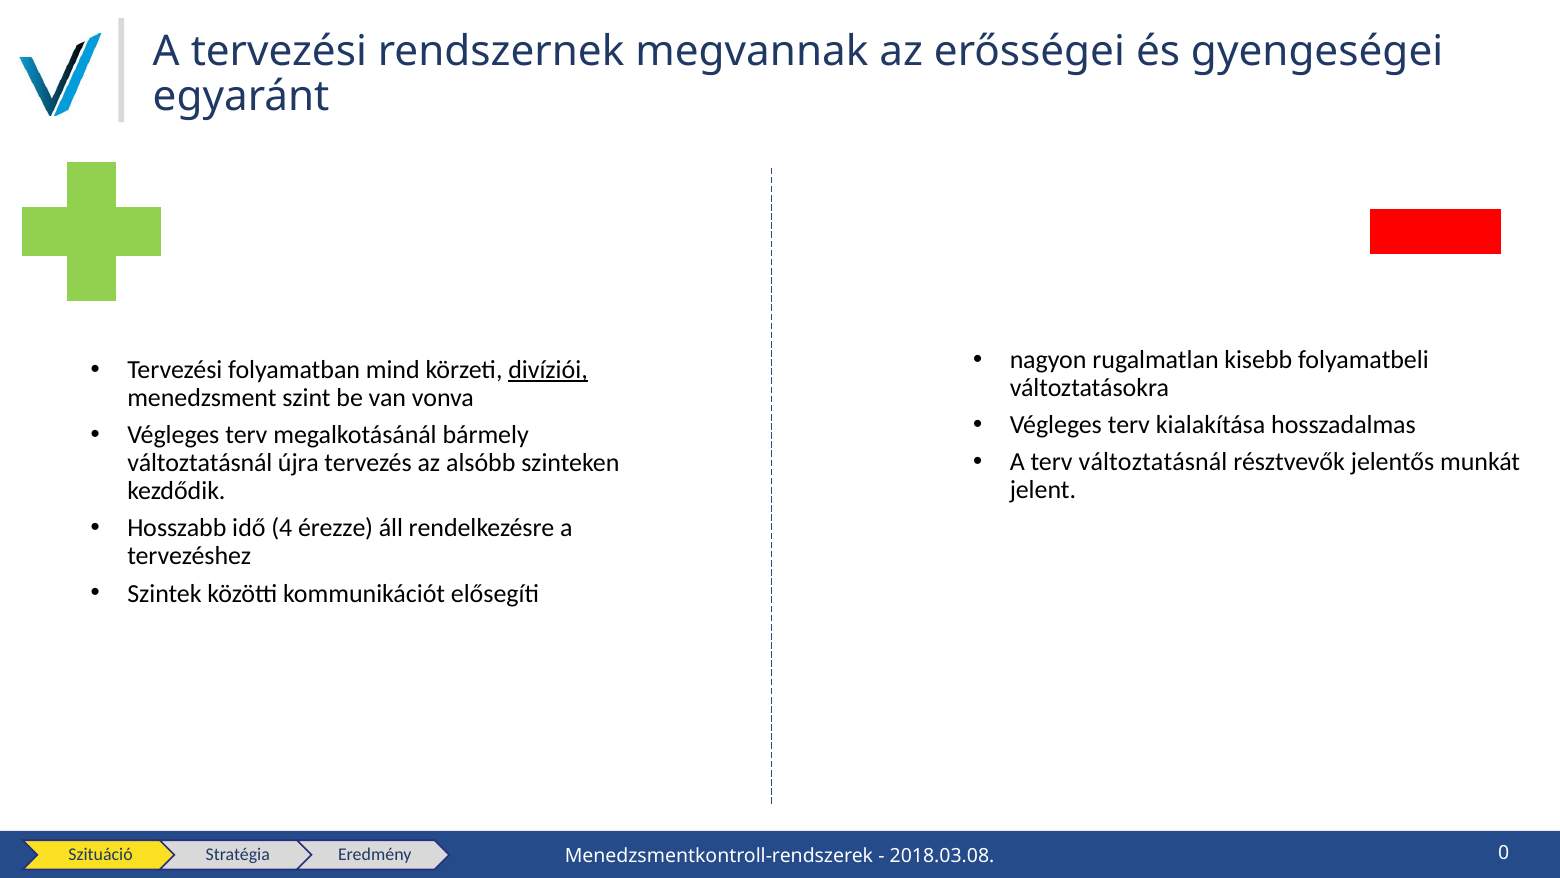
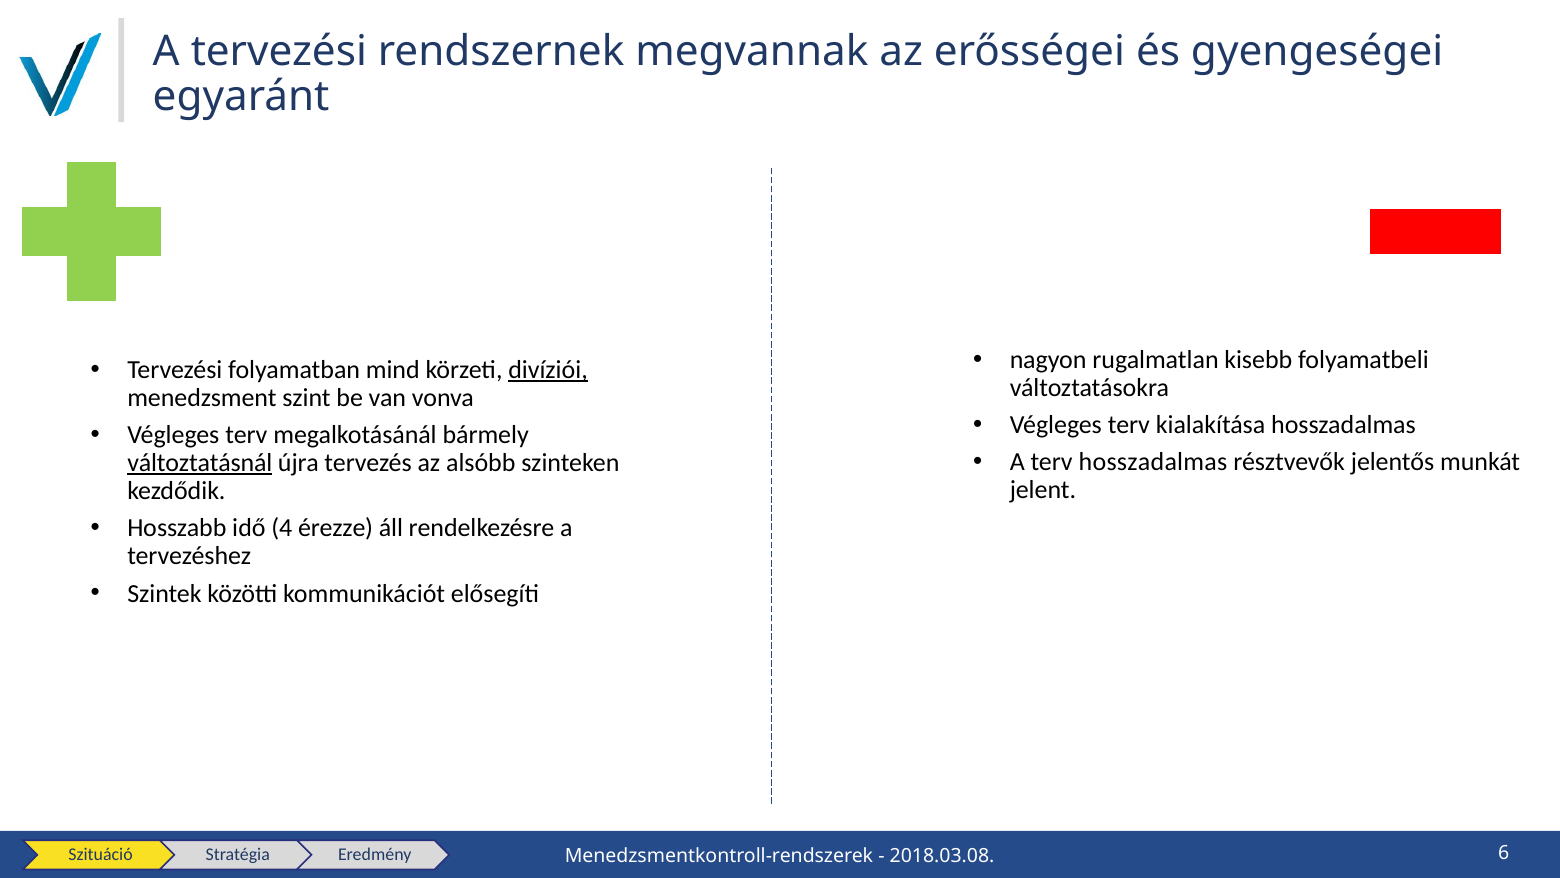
terv változtatásnál: változtatásnál -> hosszadalmas (1153, 462)
változtatásnál underline: none -> present (200, 463)
0: 0 -> 6 (1504, 853)
